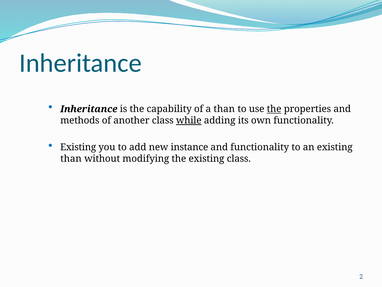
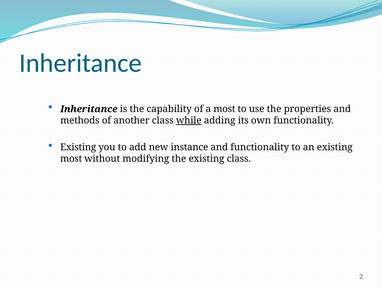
a than: than -> most (224, 109)
the underline: present -> none (274, 109)
than: than -> most (71, 159)
